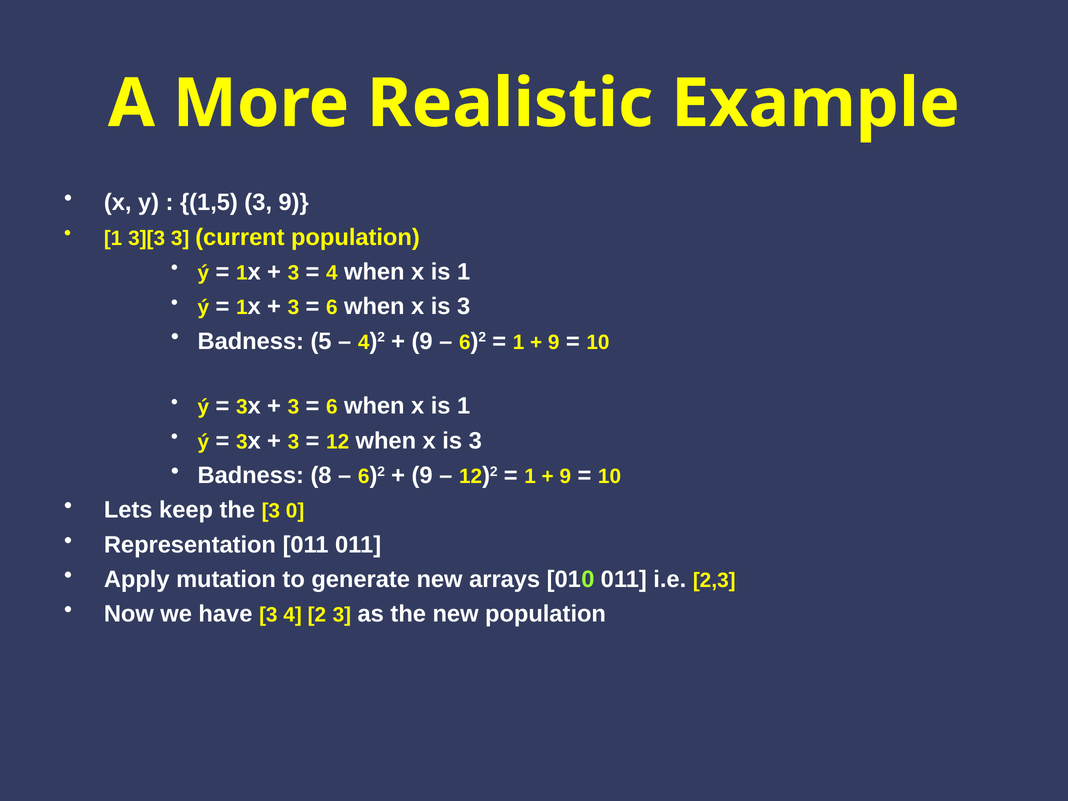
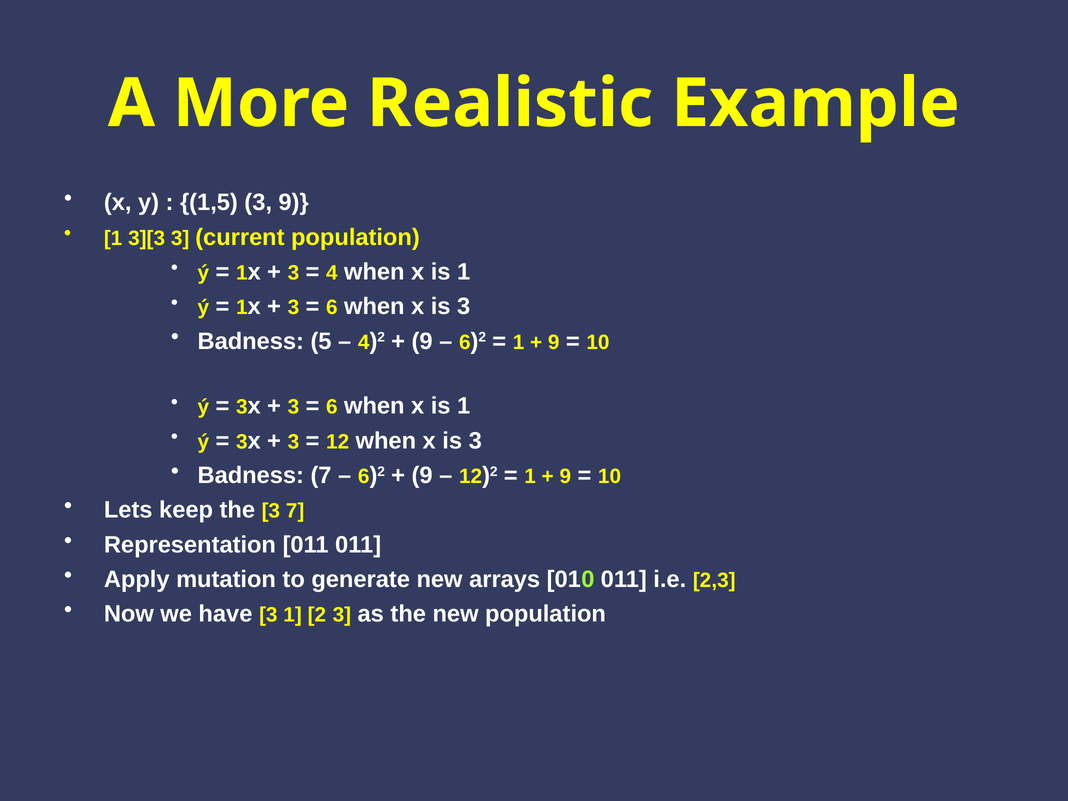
Badness 8: 8 -> 7 (321, 475)
3 0: 0 -> 7 (295, 511)
3 4: 4 -> 1 (293, 615)
